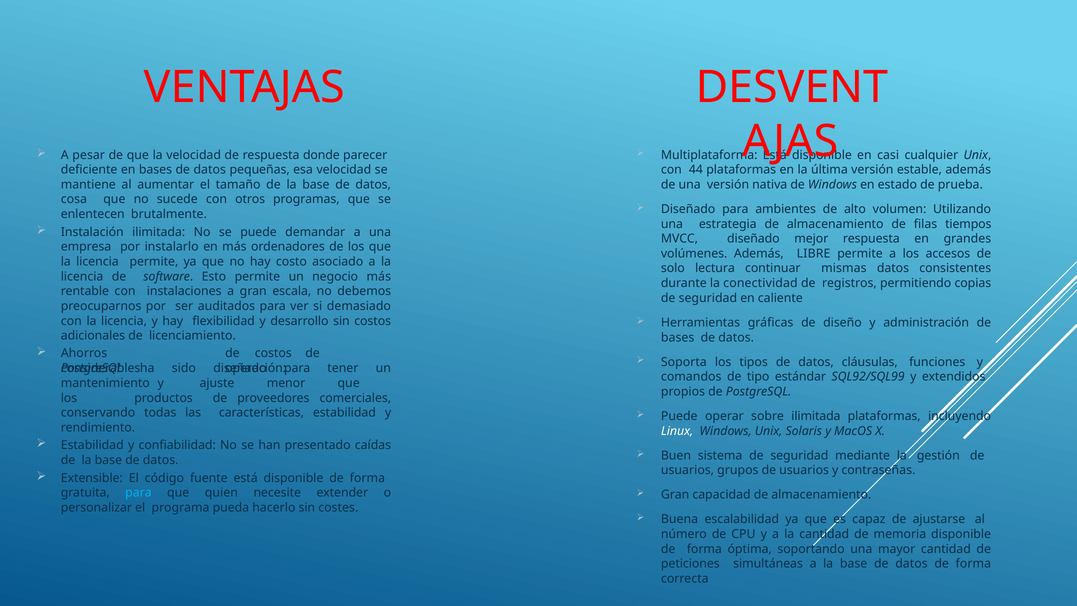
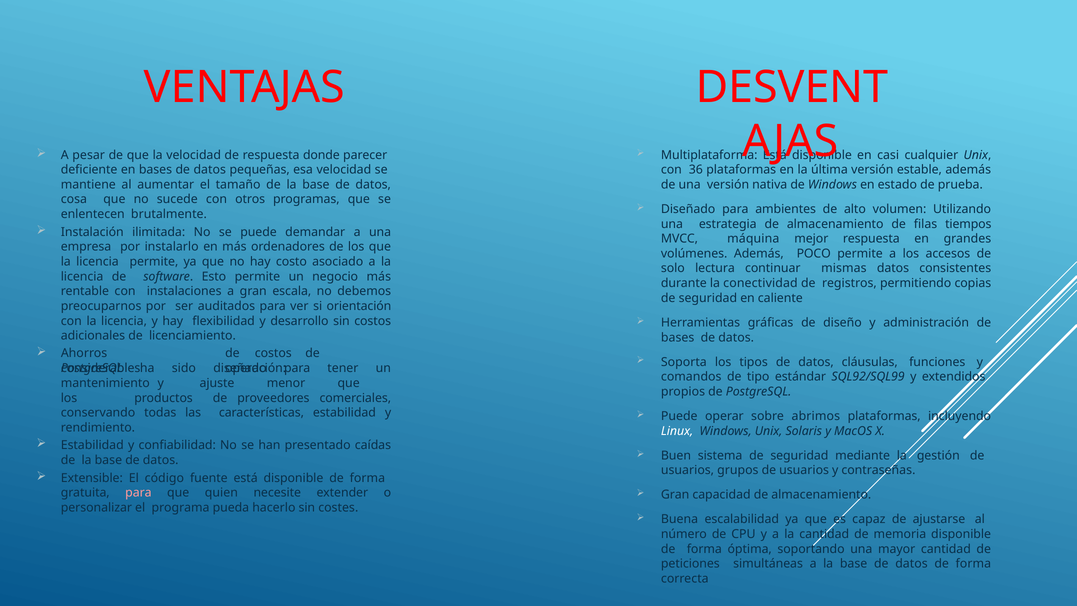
44: 44 -> 36 (696, 170)
MVCC diseñado: diseñado -> máquina (753, 239)
LIBRE: LIBRE -> POCO (814, 254)
demasiado: demasiado -> orientación (359, 306)
sobre ilimitada: ilimitada -> abrimos (816, 416)
para colour: light blue -> pink (138, 493)
